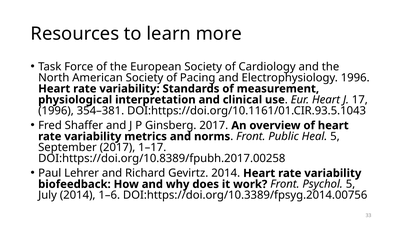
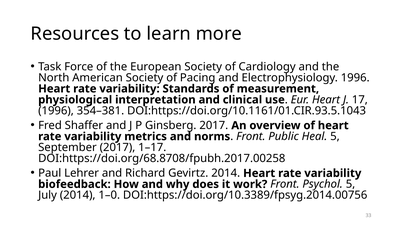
DOI:https://doi.org/10.8389/fpubh.2017.00258: DOI:https://doi.org/10.8389/fpubh.2017.00258 -> DOI:https://doi.org/68.8708/fpubh.2017.00258 (162, 159)
1–6: 1–6 -> 1–0 (109, 195)
